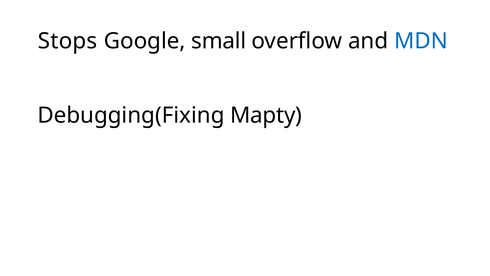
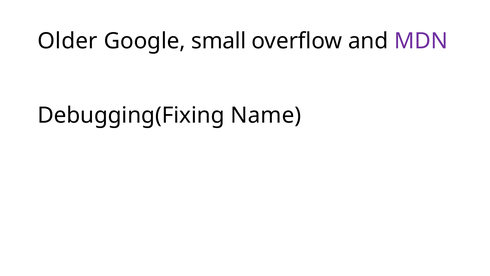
Stops: Stops -> Older (68, 41)
MDN colour: blue -> purple (421, 41)
Mapty: Mapty -> Name (266, 115)
